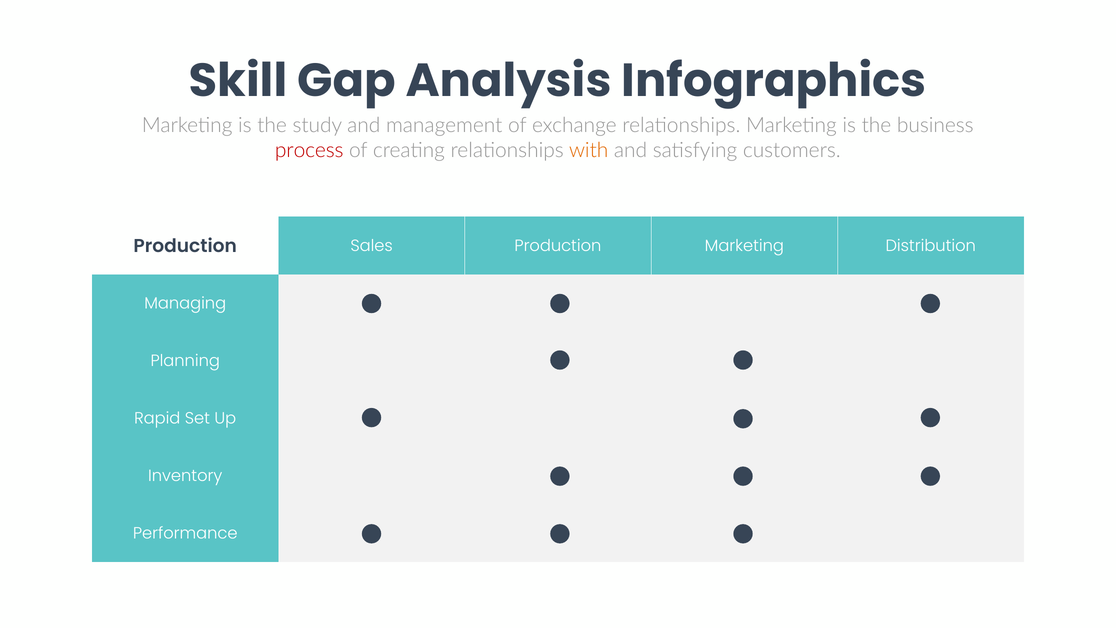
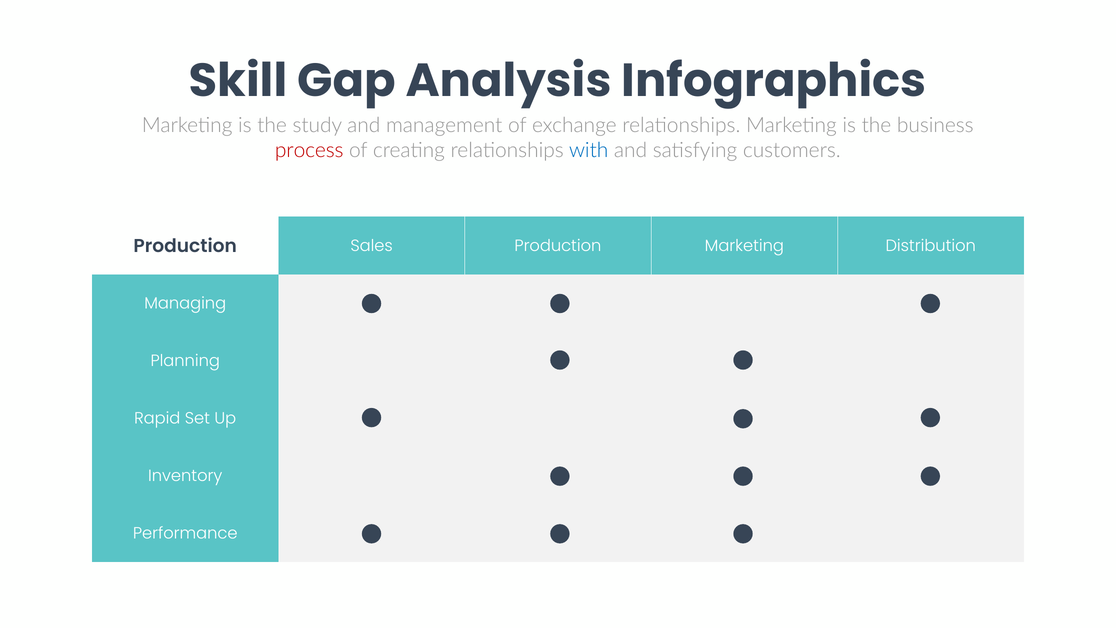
with colour: orange -> blue (589, 150)
